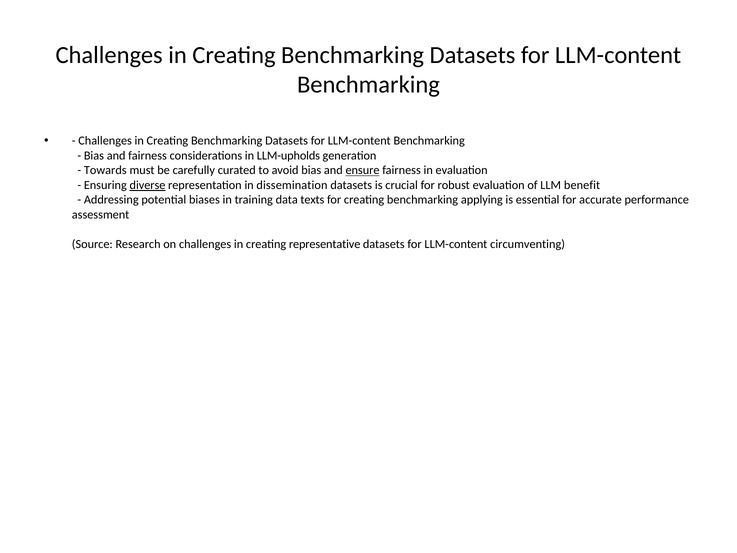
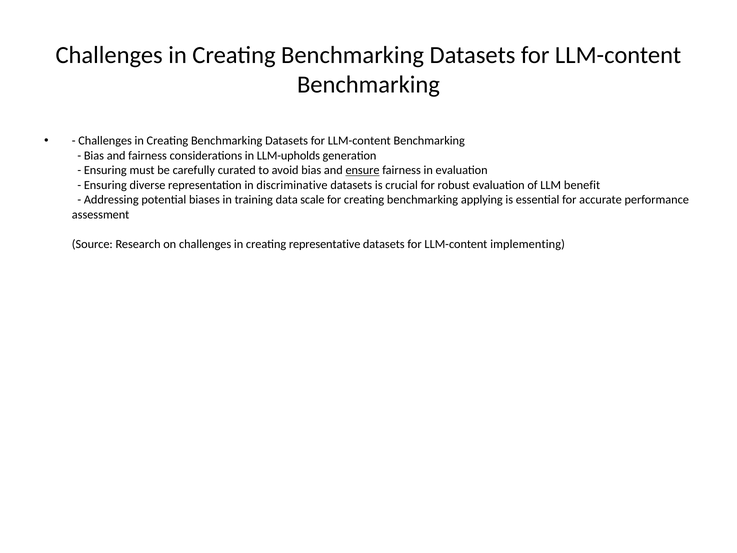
Towards: Towards -> Ensuring (105, 170)
diverse underline: present -> none (148, 185)
dissemination: dissemination -> discriminative (292, 185)
texts: texts -> scale (312, 200)
circumventing: circumventing -> implementing (528, 244)
